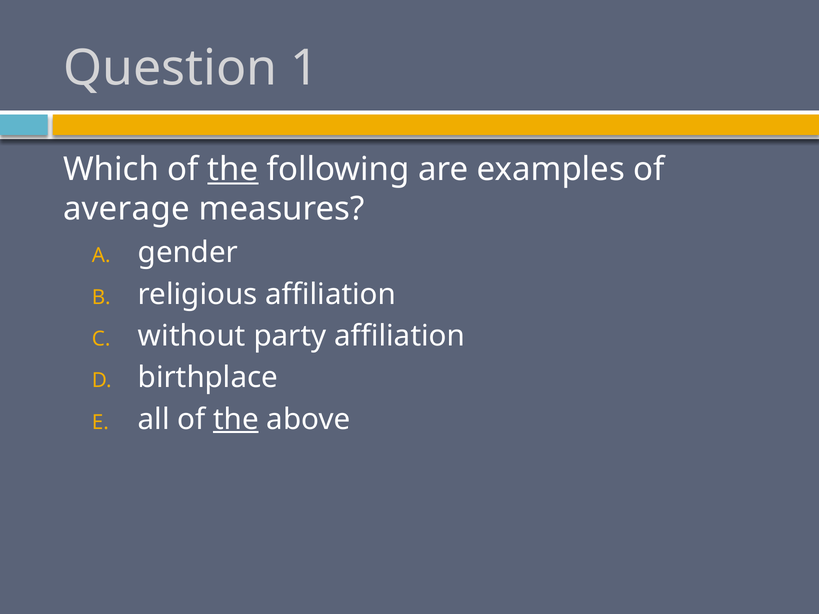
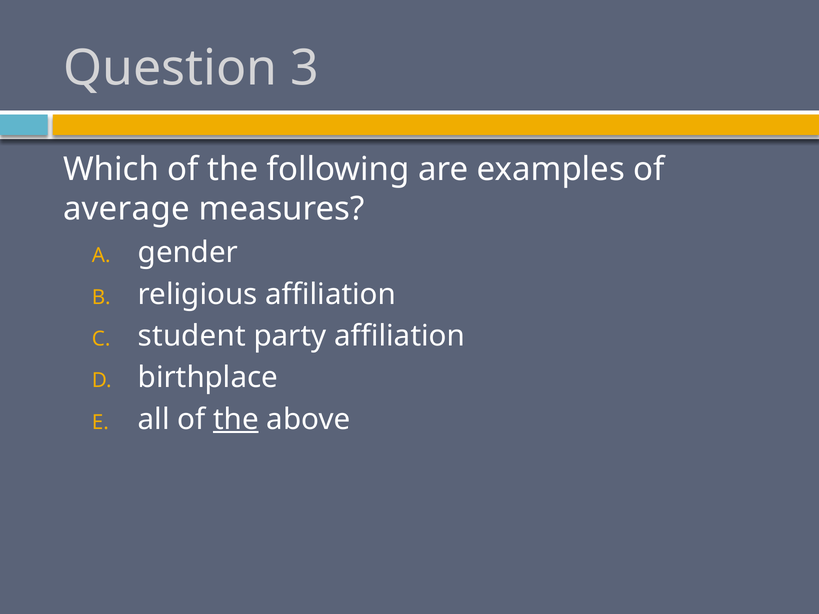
1: 1 -> 3 (305, 68)
the underline: present -> none (233, 170)
without: without -> student (192, 336)
